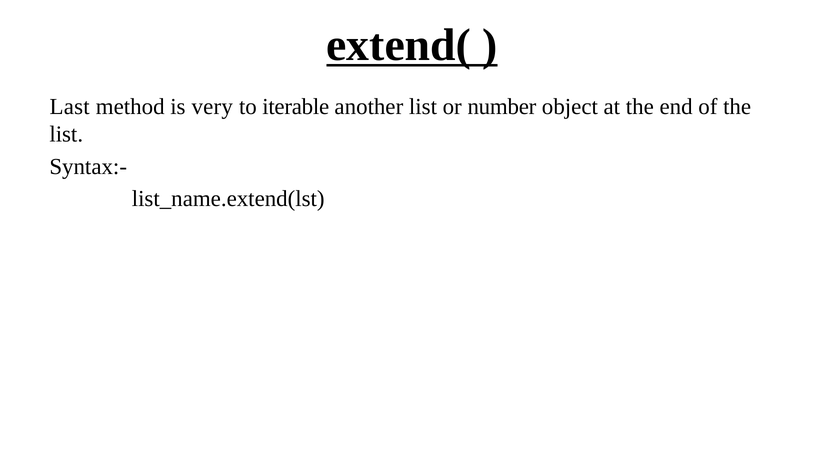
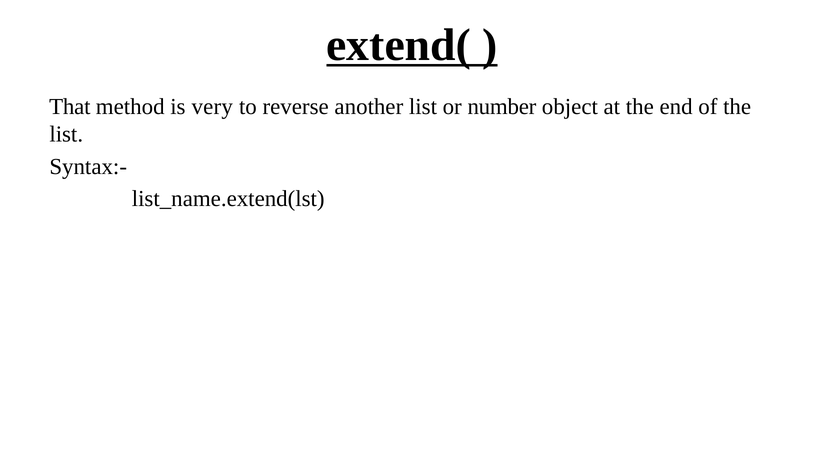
Last: Last -> That (70, 107)
iterable: iterable -> reverse (296, 107)
